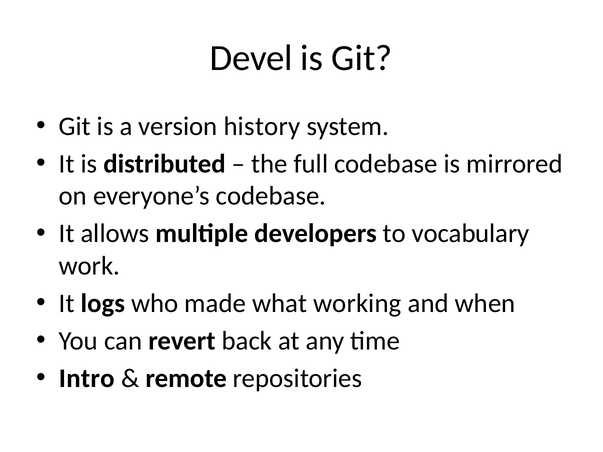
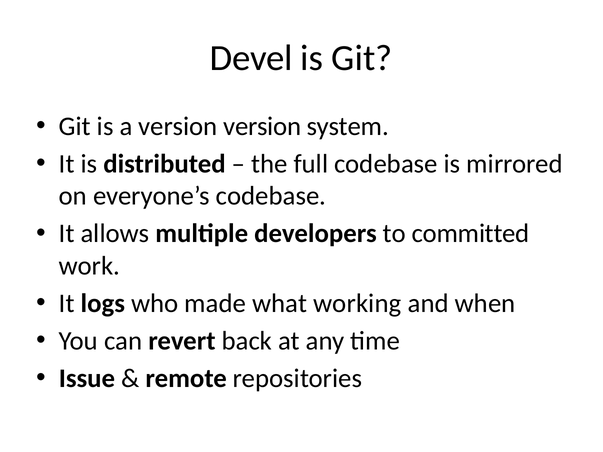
version history: history -> version (262, 126)
vocabulary: vocabulary -> committed (471, 234)
Intro: Intro -> Issue (87, 378)
